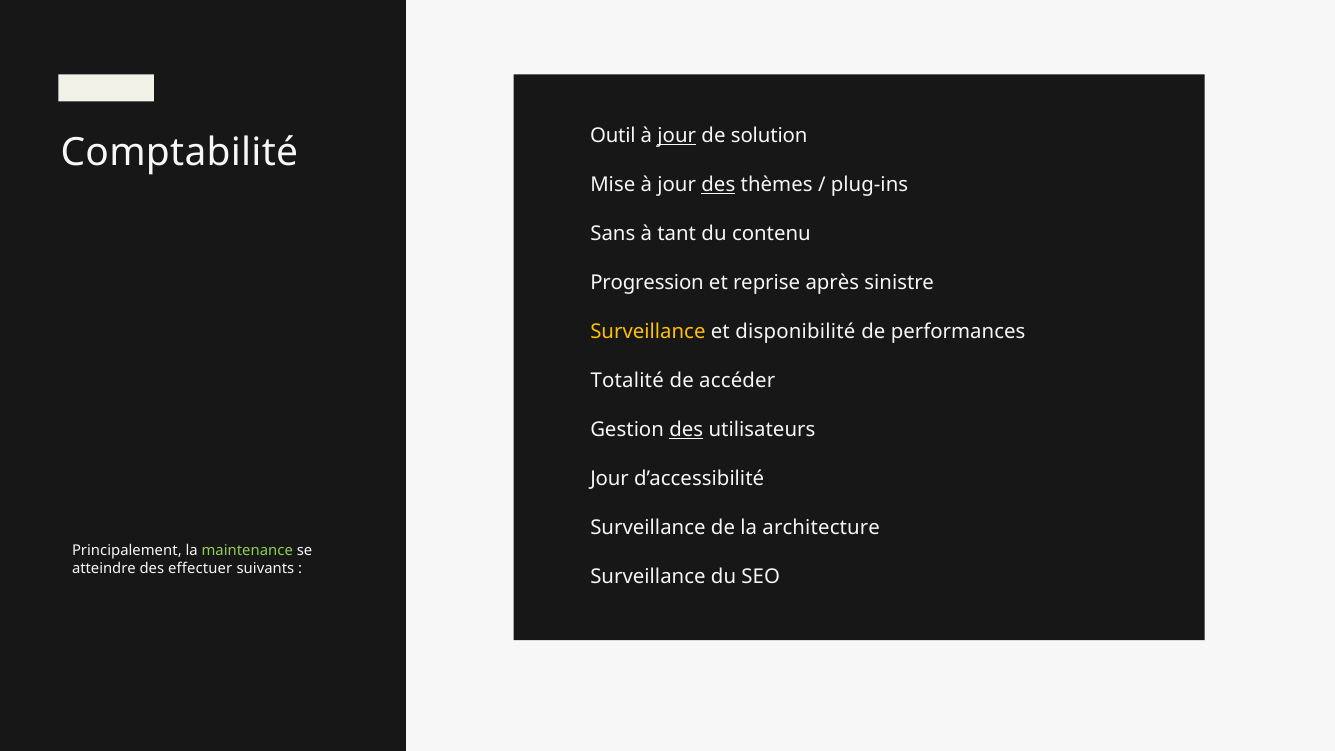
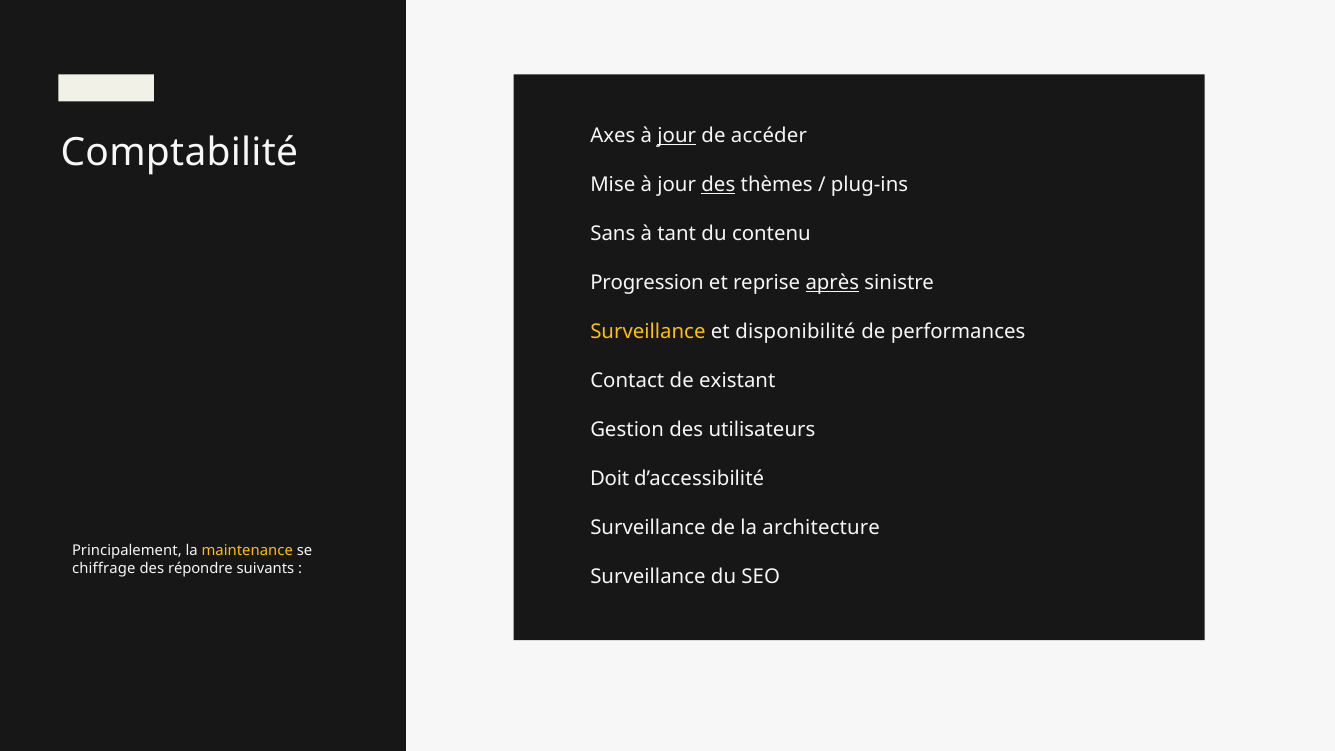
Outil: Outil -> Axes (613, 136)
solution: solution -> accéder (769, 136)
après underline: none -> present (832, 283)
Totalité: Totalité -> Contact (627, 381)
accéder: accéder -> existant (737, 381)
des underline: present -> none (686, 430)
Jour: Jour -> Doit (610, 479)
maintenance colour: light green -> yellow (247, 550)
atteindre: atteindre -> chiffrage (104, 568)
effectuer: effectuer -> répondre (200, 568)
